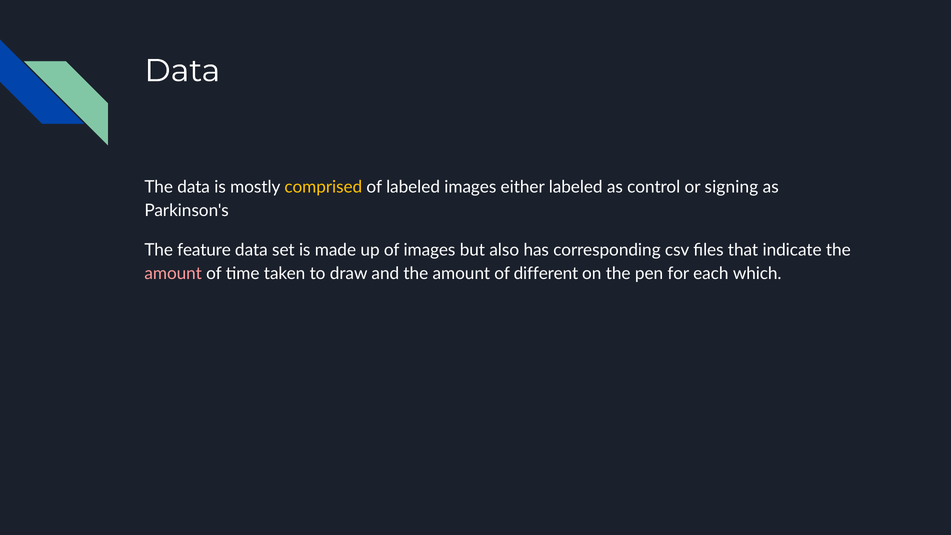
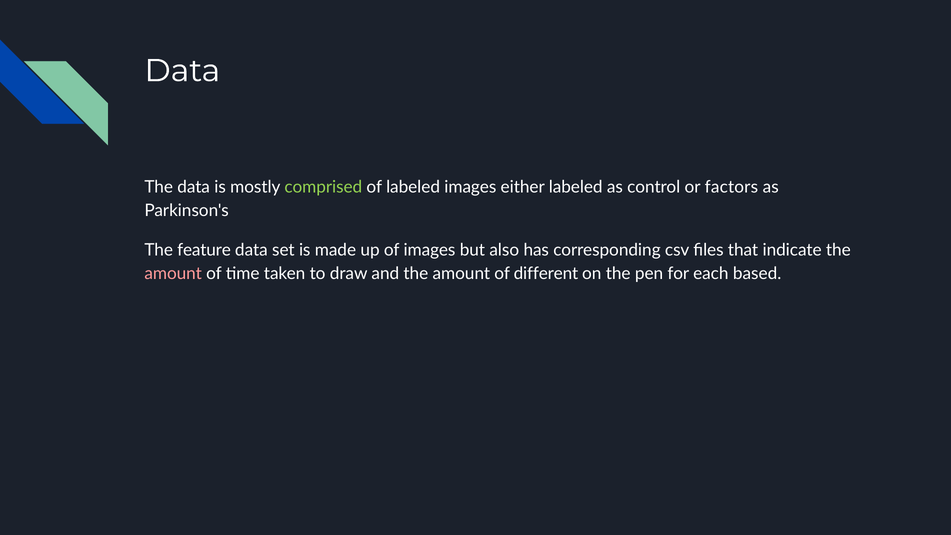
comprised colour: yellow -> light green (323, 187)
signing: signing -> factors (731, 187)
which: which -> based (757, 274)
